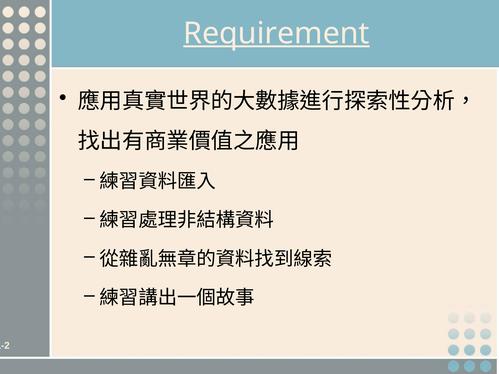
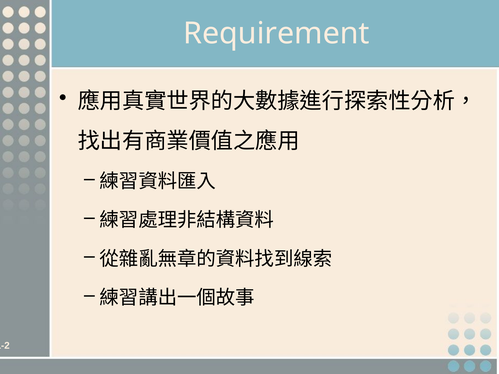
Requirement underline: present -> none (276, 33)
